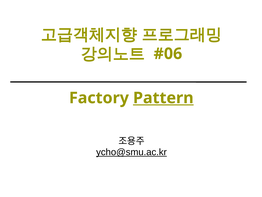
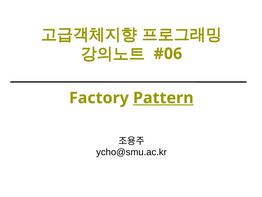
ycho@smu.ac.kr underline: present -> none (131, 152)
